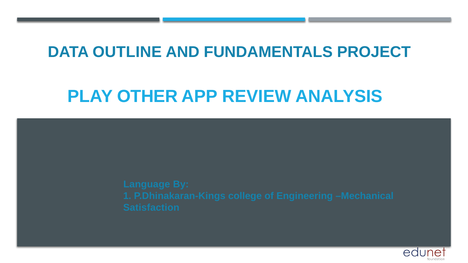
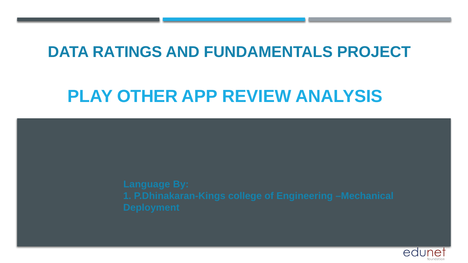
OUTLINE: OUTLINE -> RATINGS (127, 52)
Satisfaction: Satisfaction -> Deployment (151, 208)
